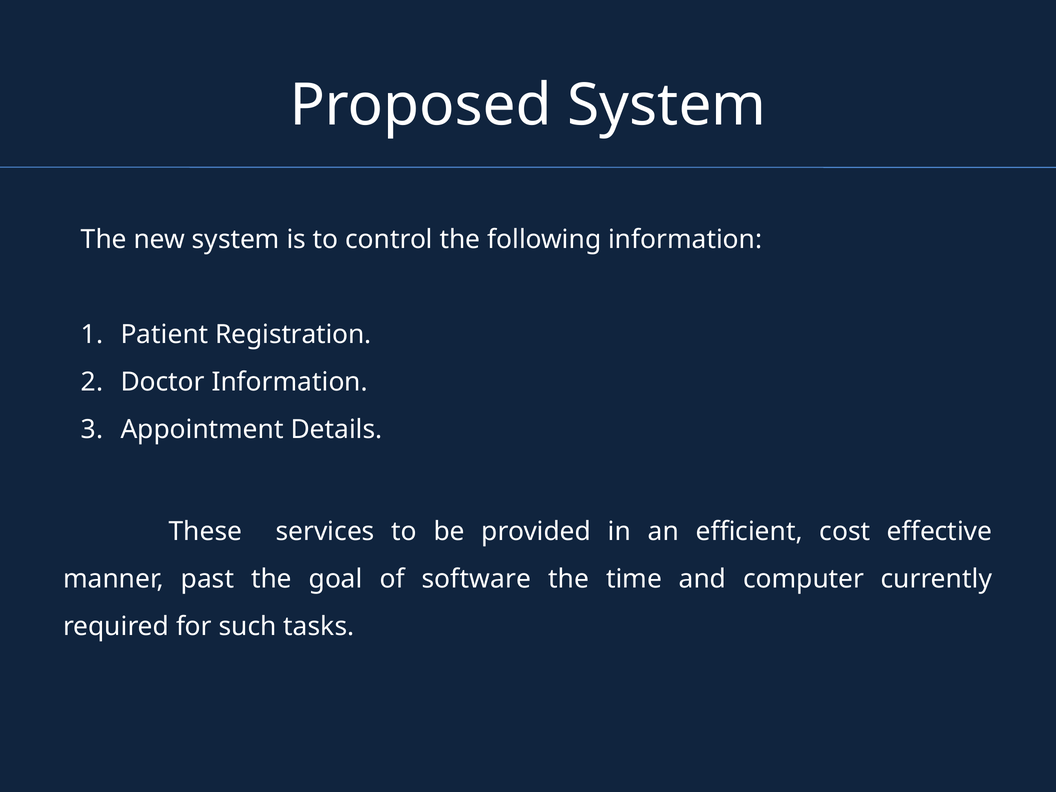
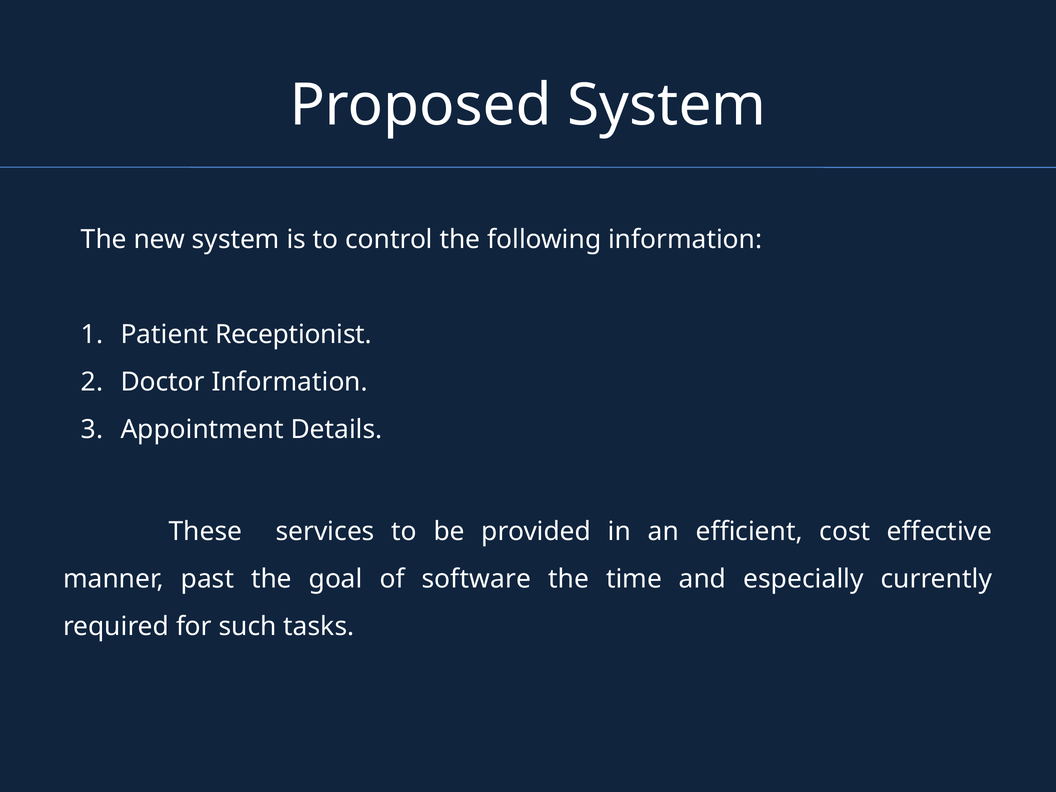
Registration: Registration -> Receptionist (293, 335)
computer: computer -> especially (804, 579)
